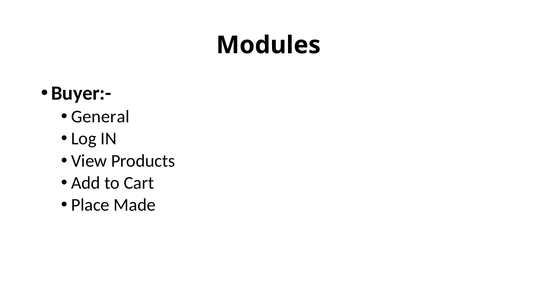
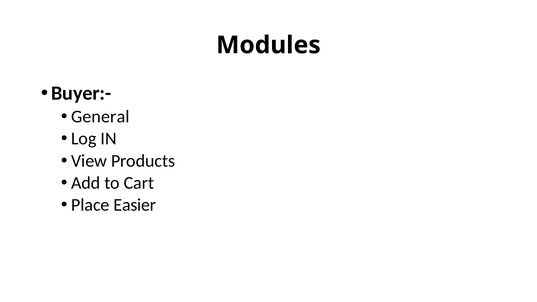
Made: Made -> Easier (135, 205)
